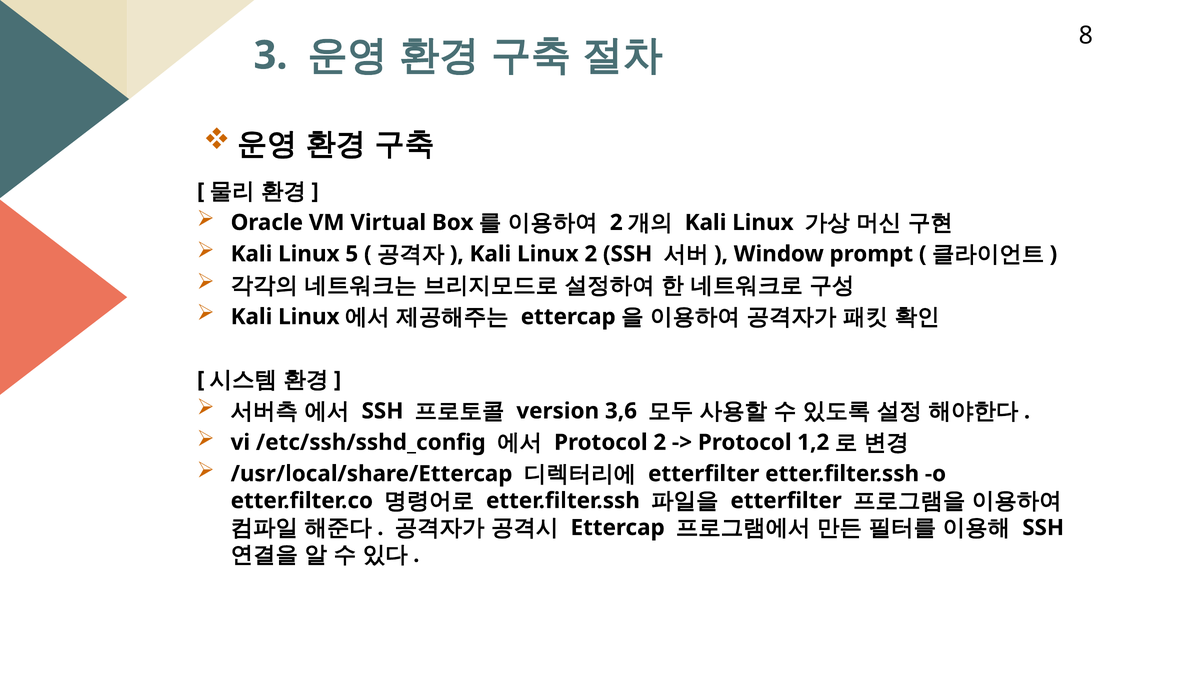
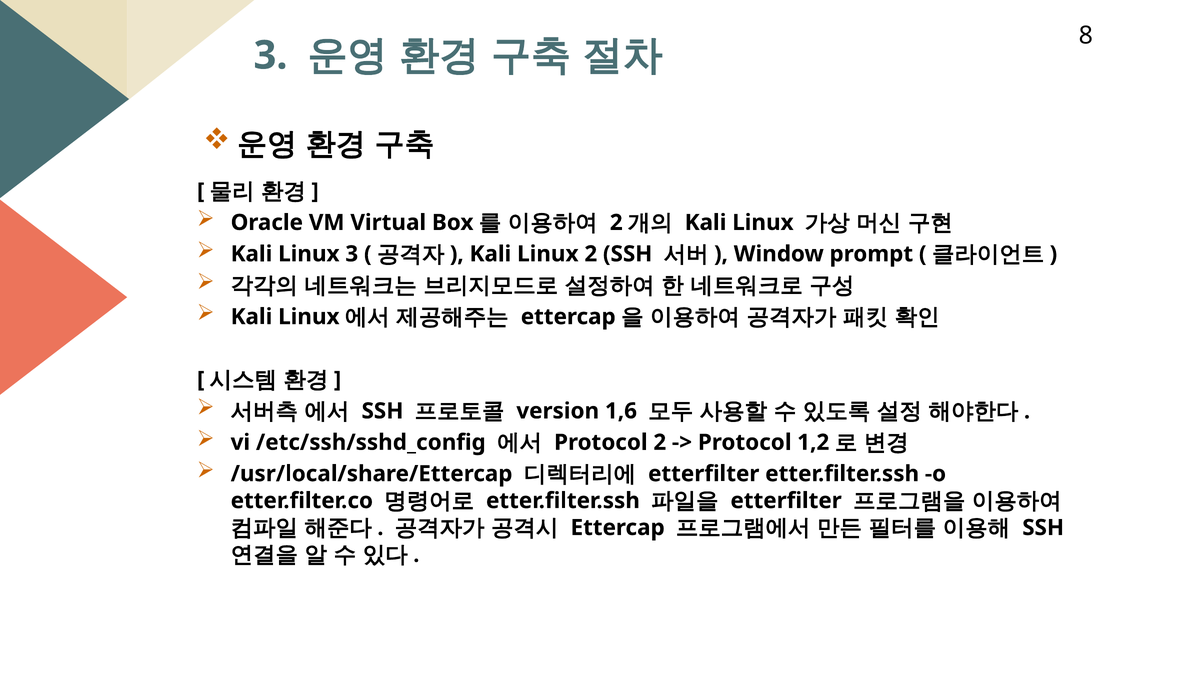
Linux 5: 5 -> 3 (352, 254)
3,6: 3,6 -> 1,6 (621, 411)
